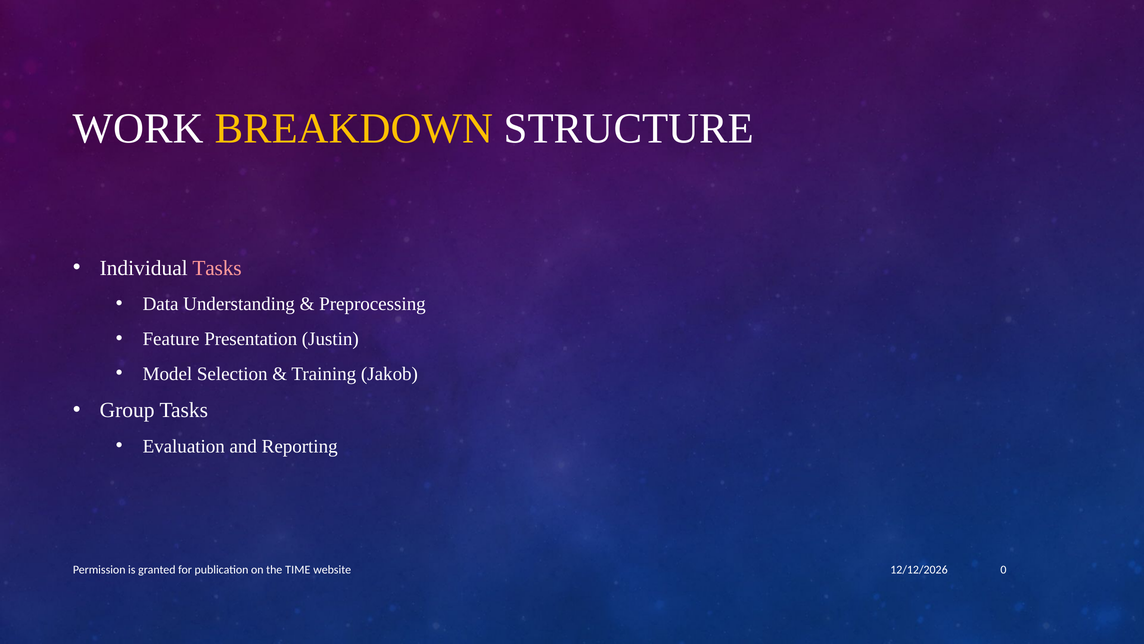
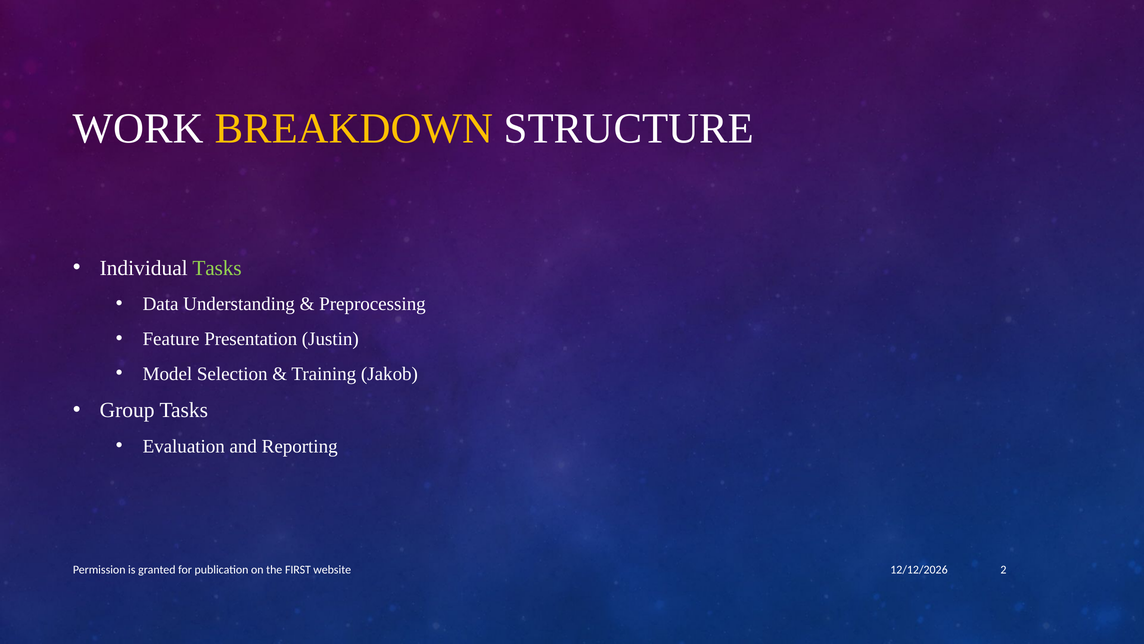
Tasks colour: pink -> light green (217, 268)
TIME: TIME -> FIRST (298, 569)
0: 0 -> 2 (1003, 569)
